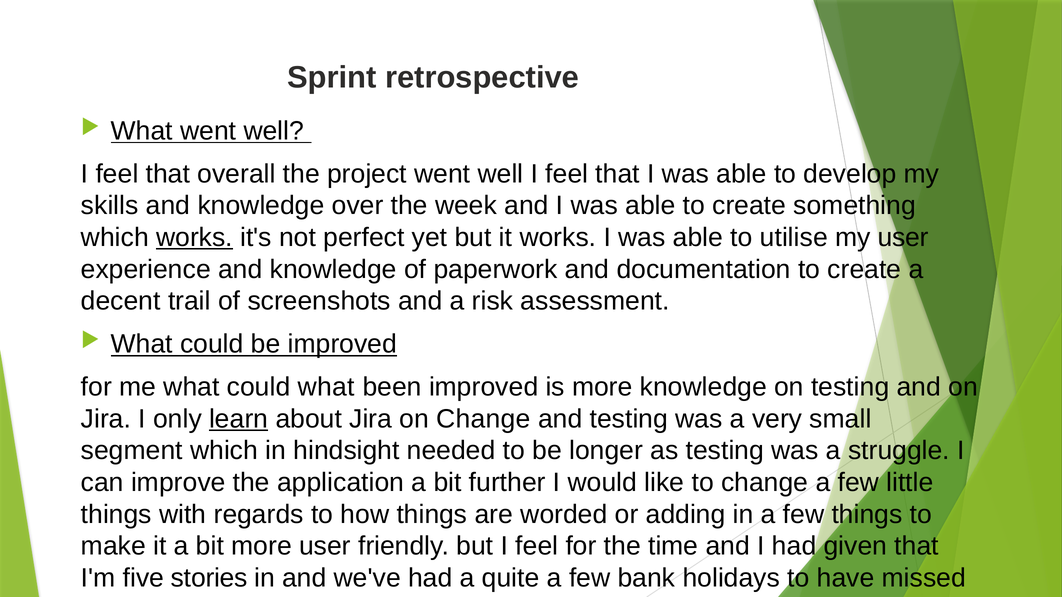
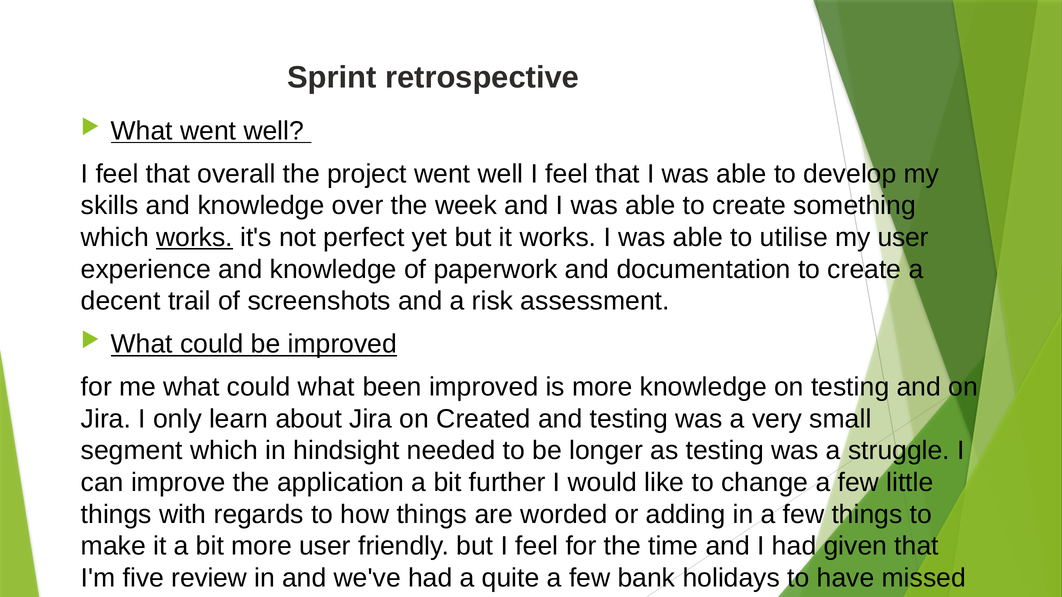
learn underline: present -> none (239, 419)
on Change: Change -> Created (484, 419)
stories: stories -> review (209, 578)
